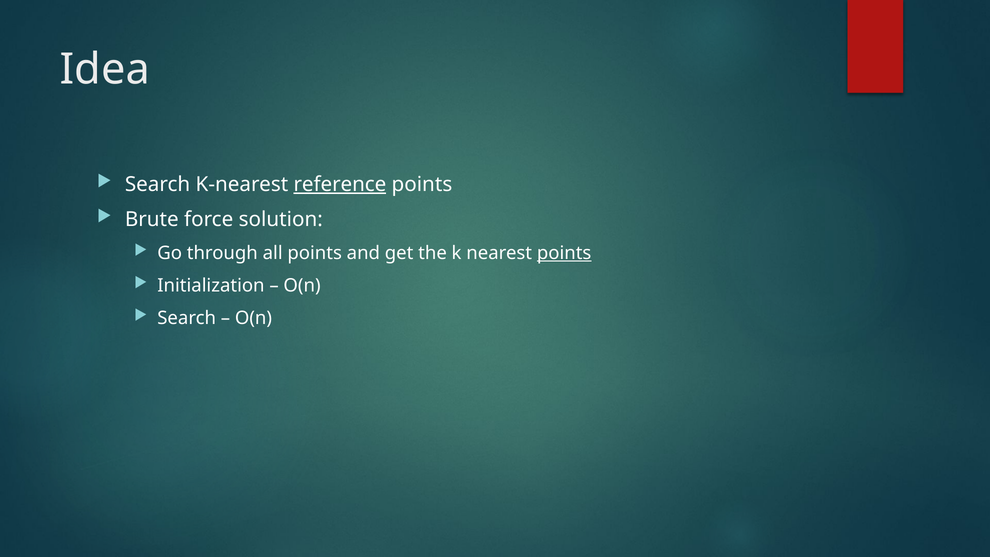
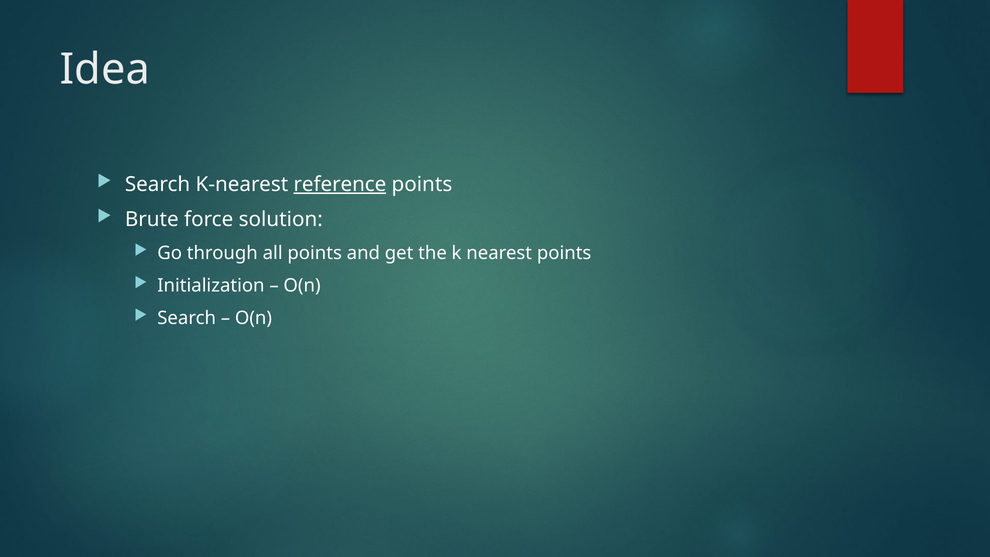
points underline: present -> none (564, 253)
